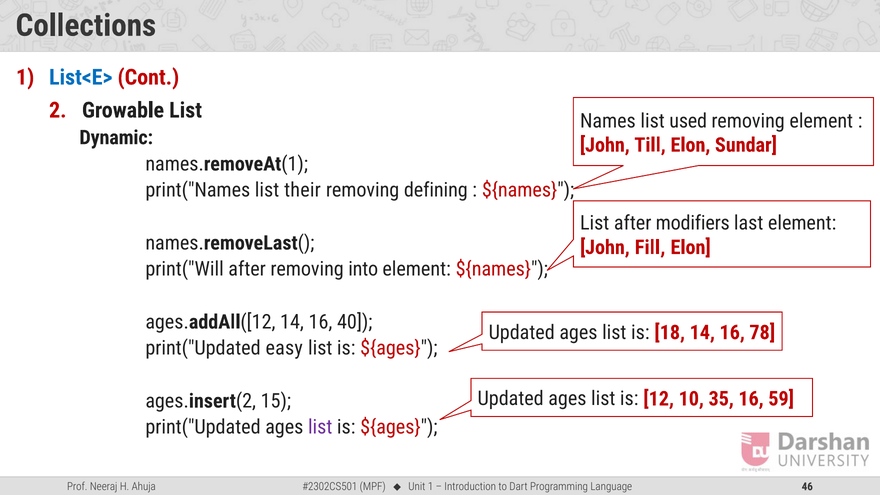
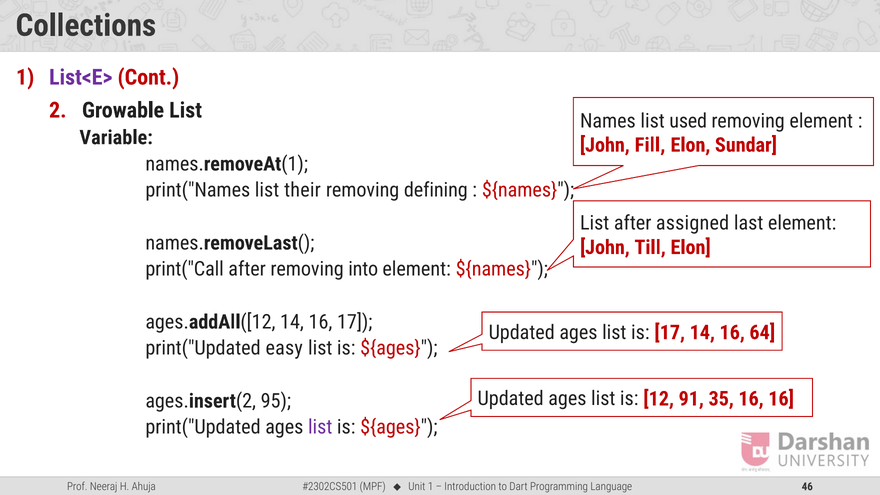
List<E> colour: blue -> purple (81, 77)
Dynamic: Dynamic -> Variable (116, 138)
Till: Till -> Fill (650, 145)
modifiers: modifiers -> assigned (693, 223)
Fill: Fill -> Till (650, 247)
print("Will: print("Will -> print("Call (185, 269)
16 40: 40 -> 17 (355, 322)
is 18: 18 -> 17 (670, 333)
78: 78 -> 64 (762, 333)
10: 10 -> 91 (691, 399)
16 59: 59 -> 16 (781, 399)
15: 15 -> 95 (276, 401)
